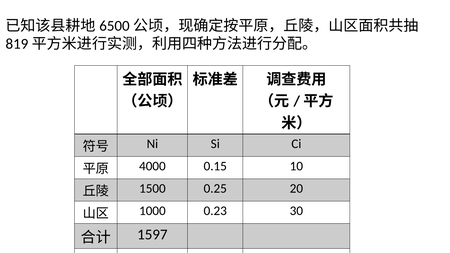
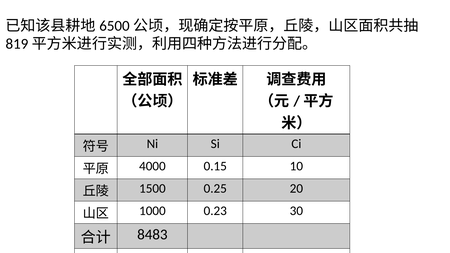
1597: 1597 -> 8483 (152, 235)
